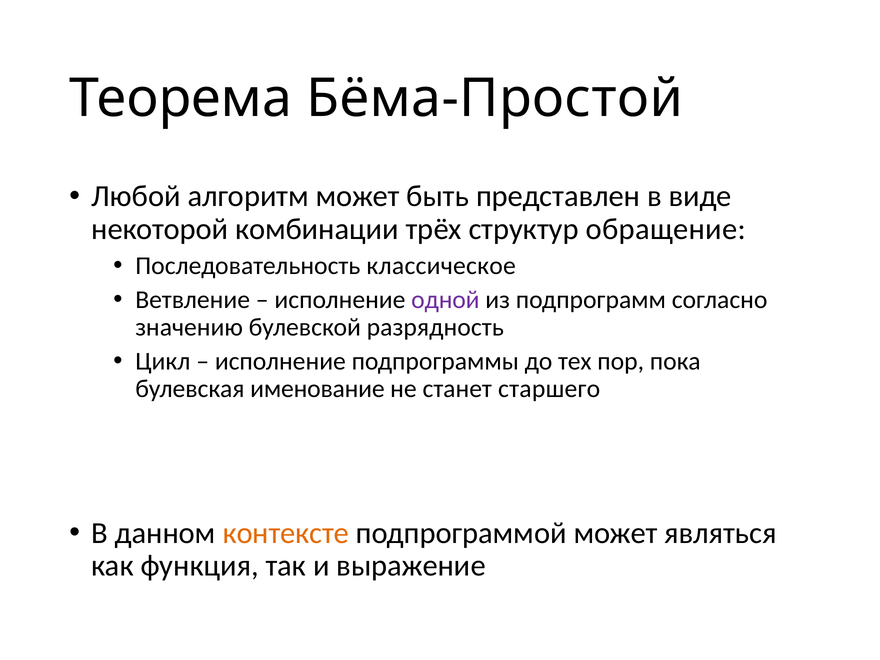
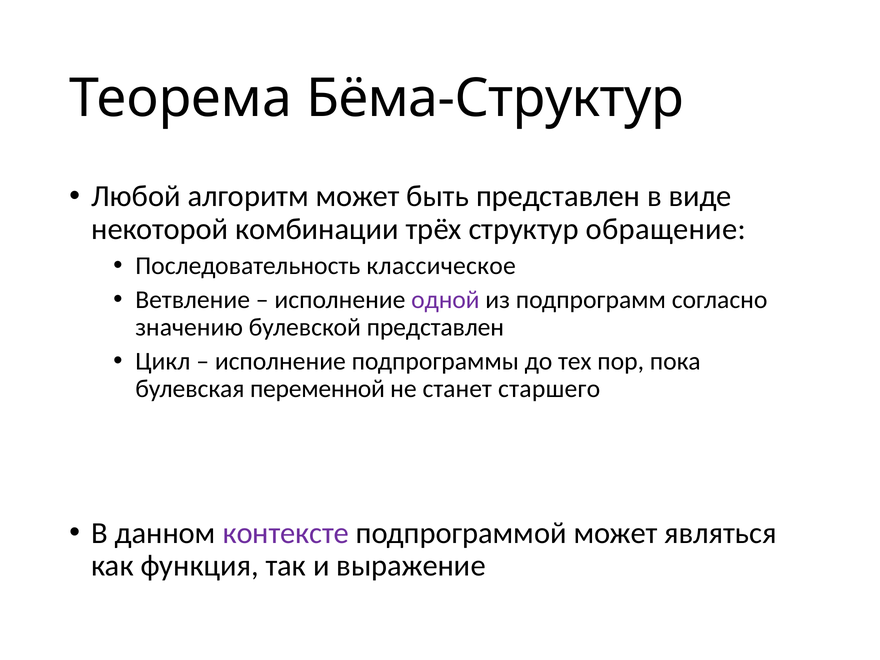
Бёма-Простой: Бёма-Простой -> Бёма-Структур (495, 99)
булевской разрядность: разрядность -> представлен (435, 327)
именование: именование -> переменной (317, 389)
контексте colour: orange -> purple (286, 533)
